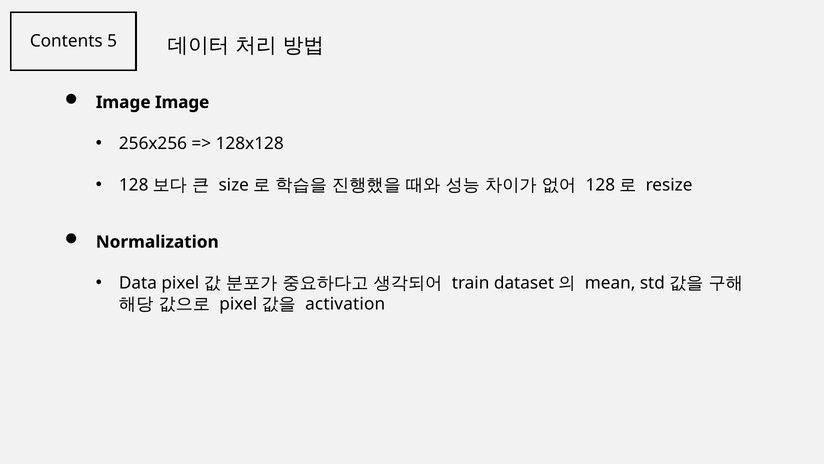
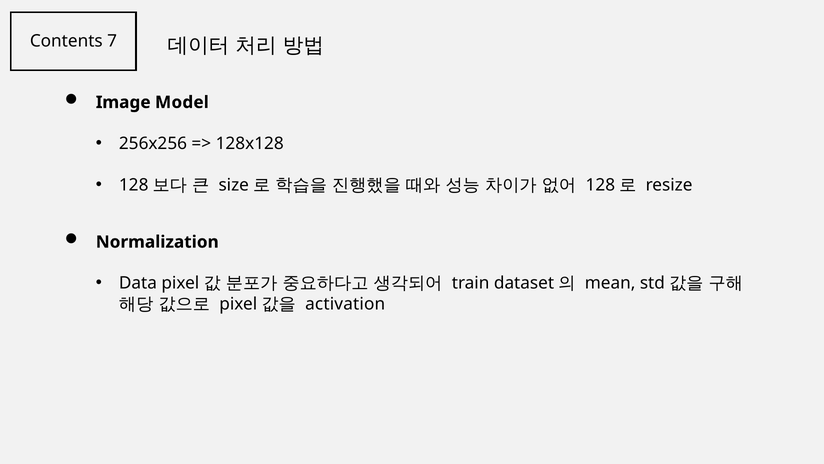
5: 5 -> 7 (112, 41)
Image Image: Image -> Model (182, 102)
